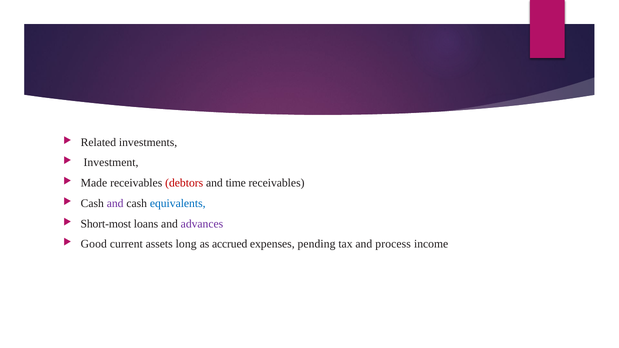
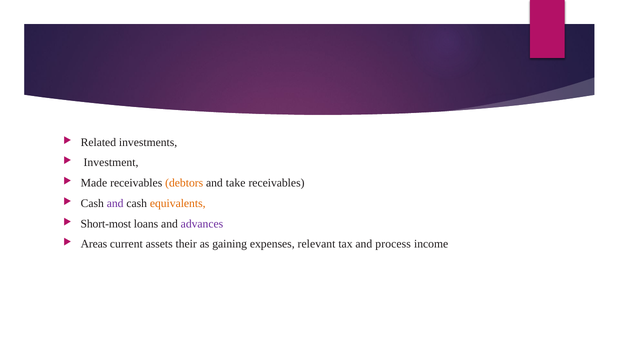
debtors colour: red -> orange (184, 183)
time: time -> take (236, 183)
equivalents colour: blue -> orange (178, 203)
Good: Good -> Areas (94, 244)
long: long -> their (186, 244)
accrued: accrued -> gaining (230, 244)
pending: pending -> relevant (317, 244)
